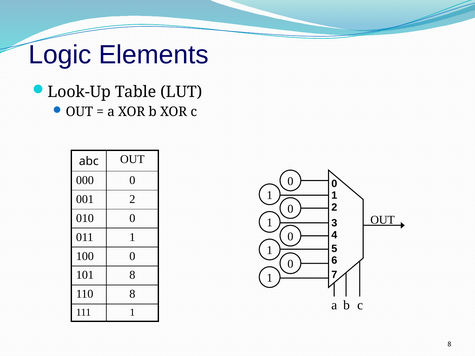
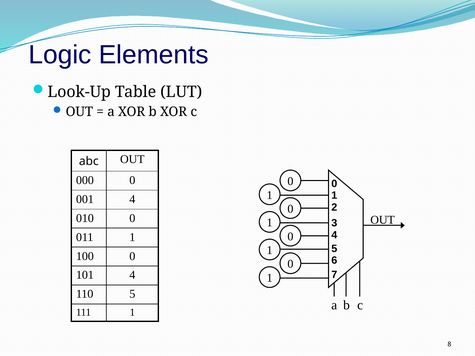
001 2: 2 -> 4 (132, 199)
101 8: 8 -> 4 (132, 275)
110 8: 8 -> 5 (132, 294)
